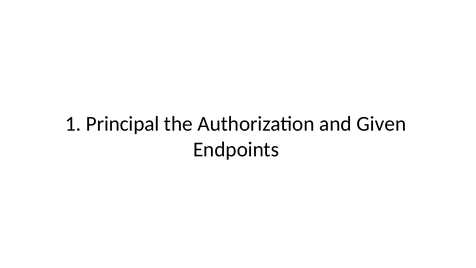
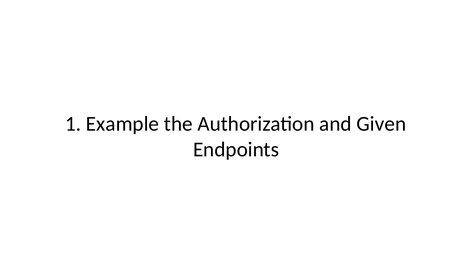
Principal: Principal -> Example (123, 124)
